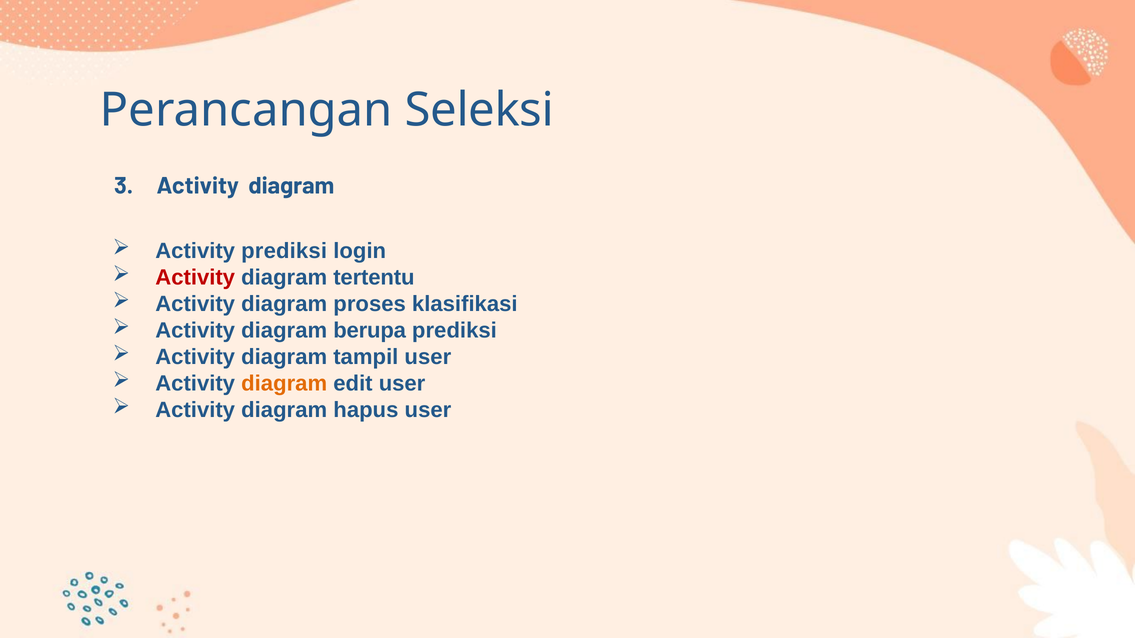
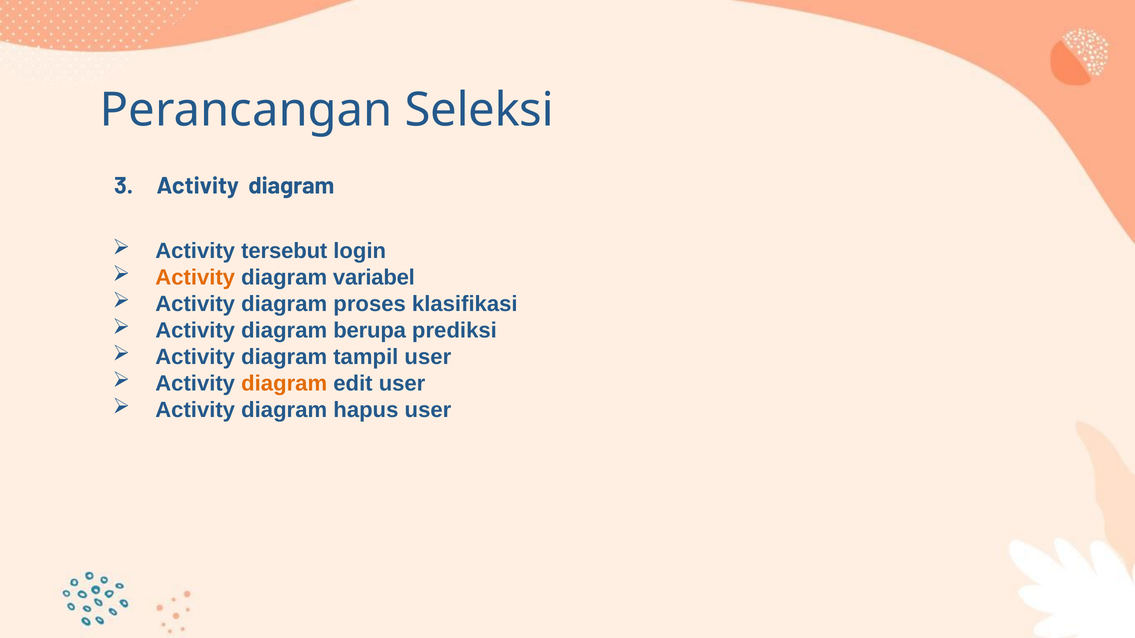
Activity prediksi: prediksi -> tersebut (284, 251)
Activity colour: red -> orange (195, 278)
tertentu: tertentu -> variabel (374, 278)
